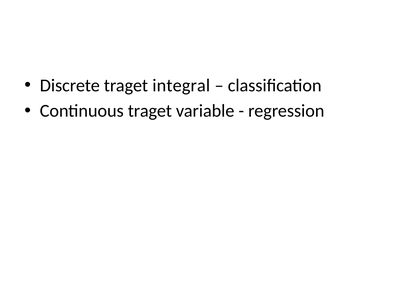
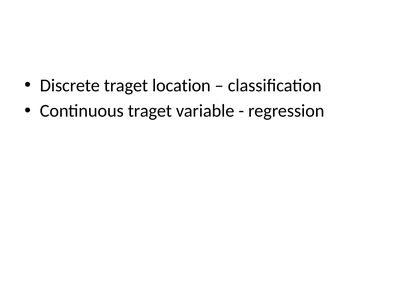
integral: integral -> location (181, 86)
